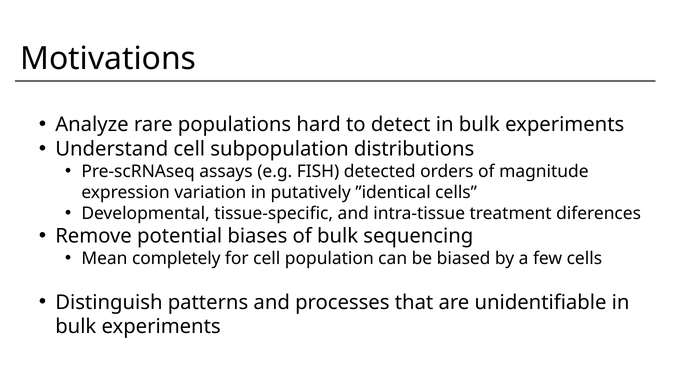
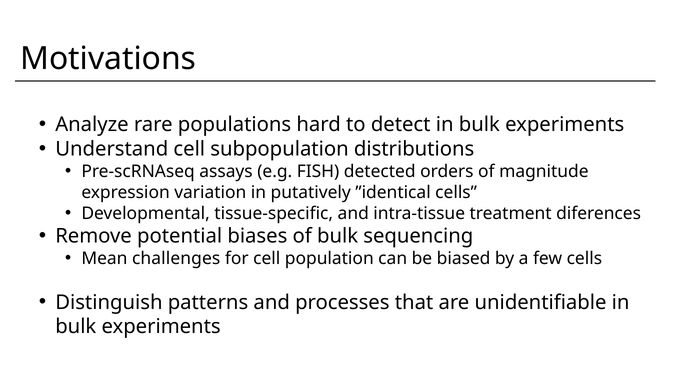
completely: completely -> challenges (176, 258)
